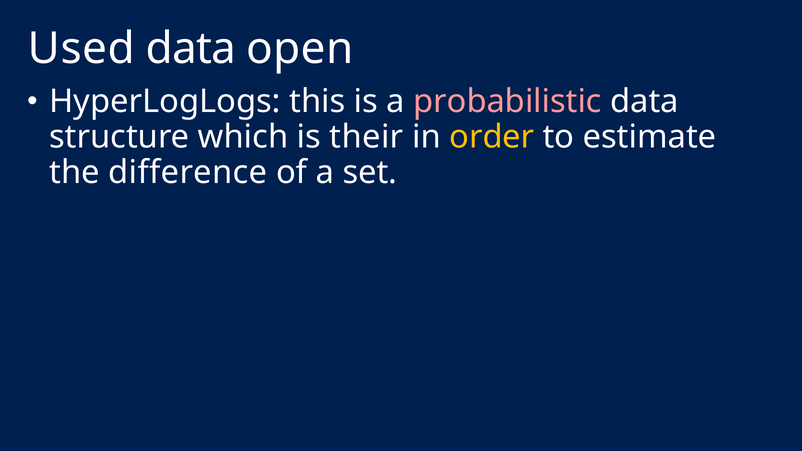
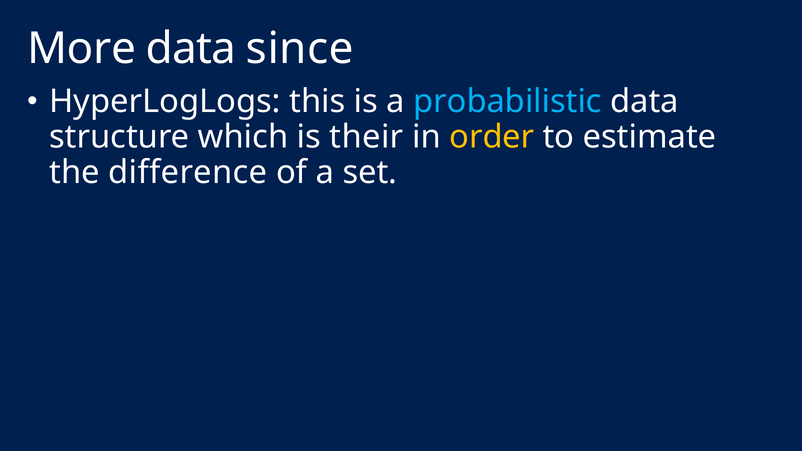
Used: Used -> More (82, 49)
open: open -> since (300, 49)
probabilistic colour: pink -> light blue (507, 102)
